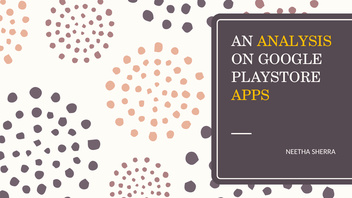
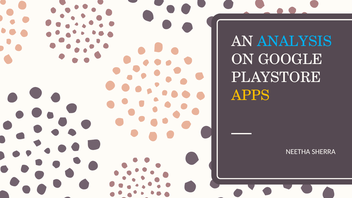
ANALYSIS colour: yellow -> light blue (294, 41)
